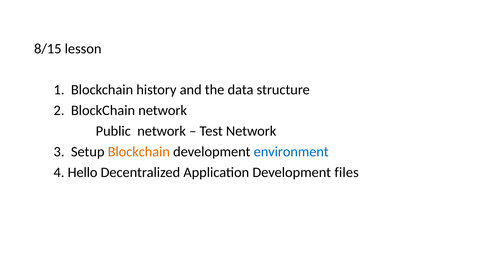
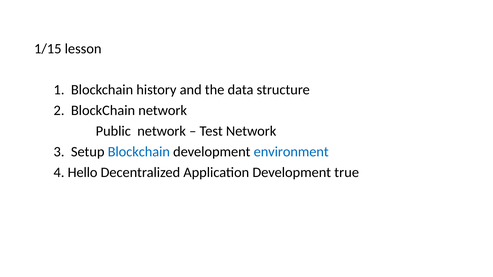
8/15: 8/15 -> 1/15 (48, 49)
Blockchain colour: orange -> blue (139, 152)
files: files -> true (347, 173)
